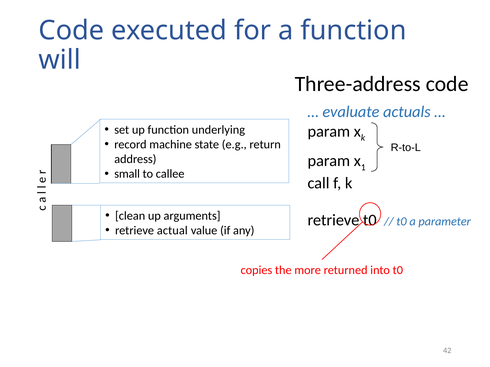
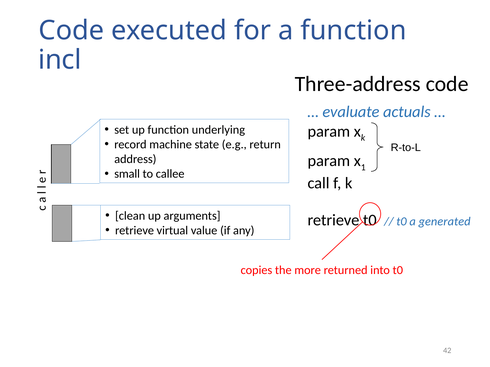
will: will -> incl (60, 60)
parameter: parameter -> generated (445, 222)
actual: actual -> virtual (172, 231)
